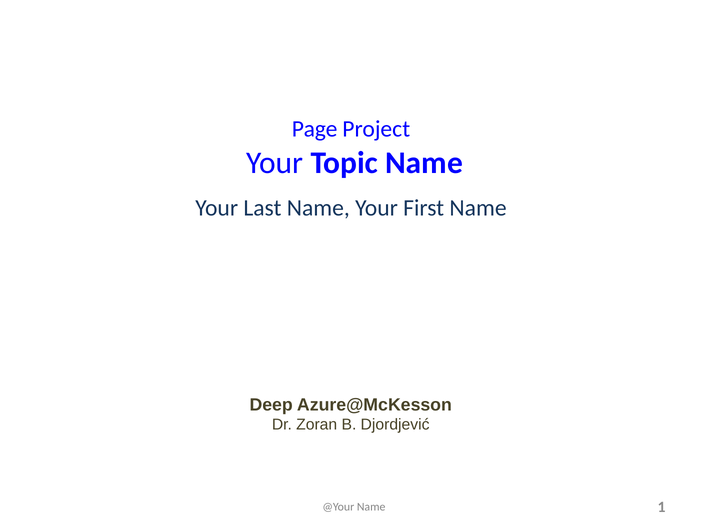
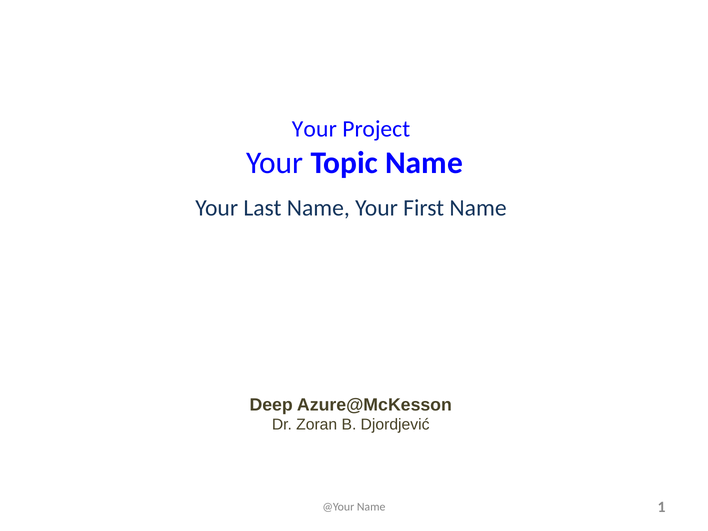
Page: Page -> Your (314, 129)
